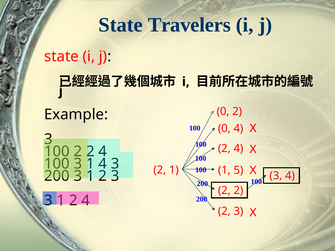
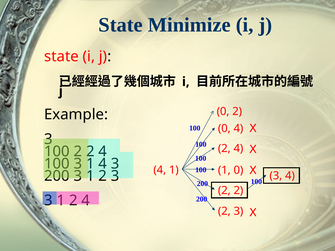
Travelers: Travelers -> Minimize (189, 25)
2: 2 -> 4 (160, 170)
5: 5 -> 0 (238, 170)
